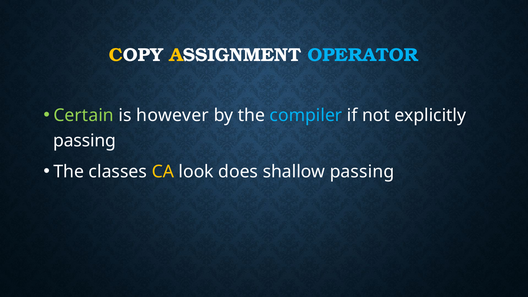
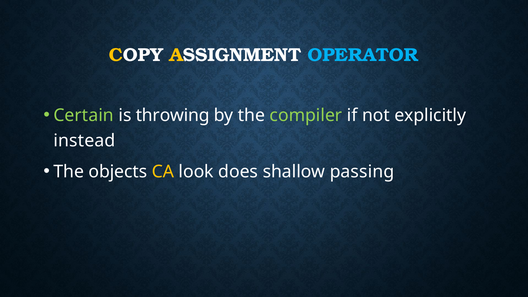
however: however -> throwing (173, 115)
compiler colour: light blue -> light green (306, 115)
passing: passing -> instead (84, 141)
classes: classes -> objects (118, 172)
